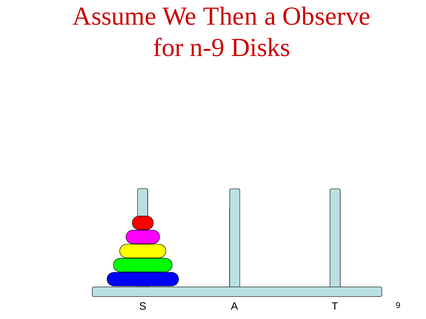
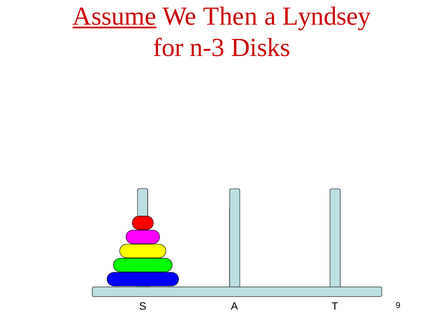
Assume underline: none -> present (115, 16)
Observe: Observe -> Lyndsey (327, 16)
n-9: n-9 -> n-3 (207, 48)
